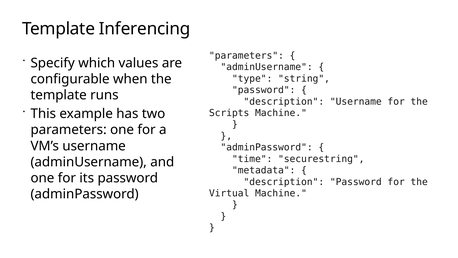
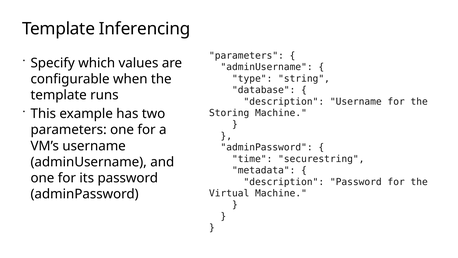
password: password -> database (264, 90)
Scripts: Scripts -> Storing (229, 113)
